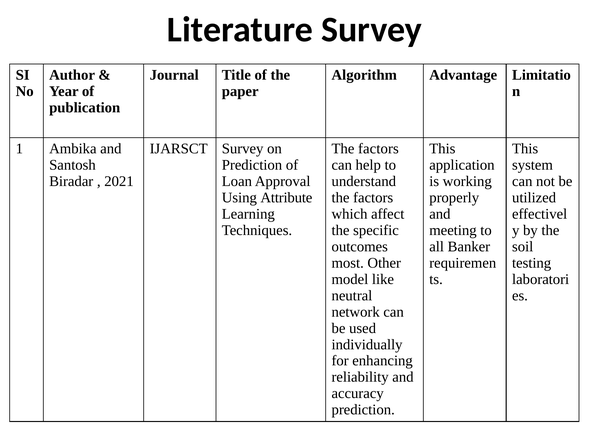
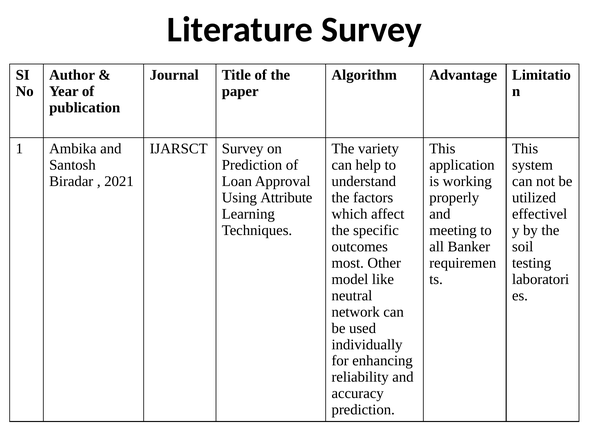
factors: factors -> variety (378, 149)
